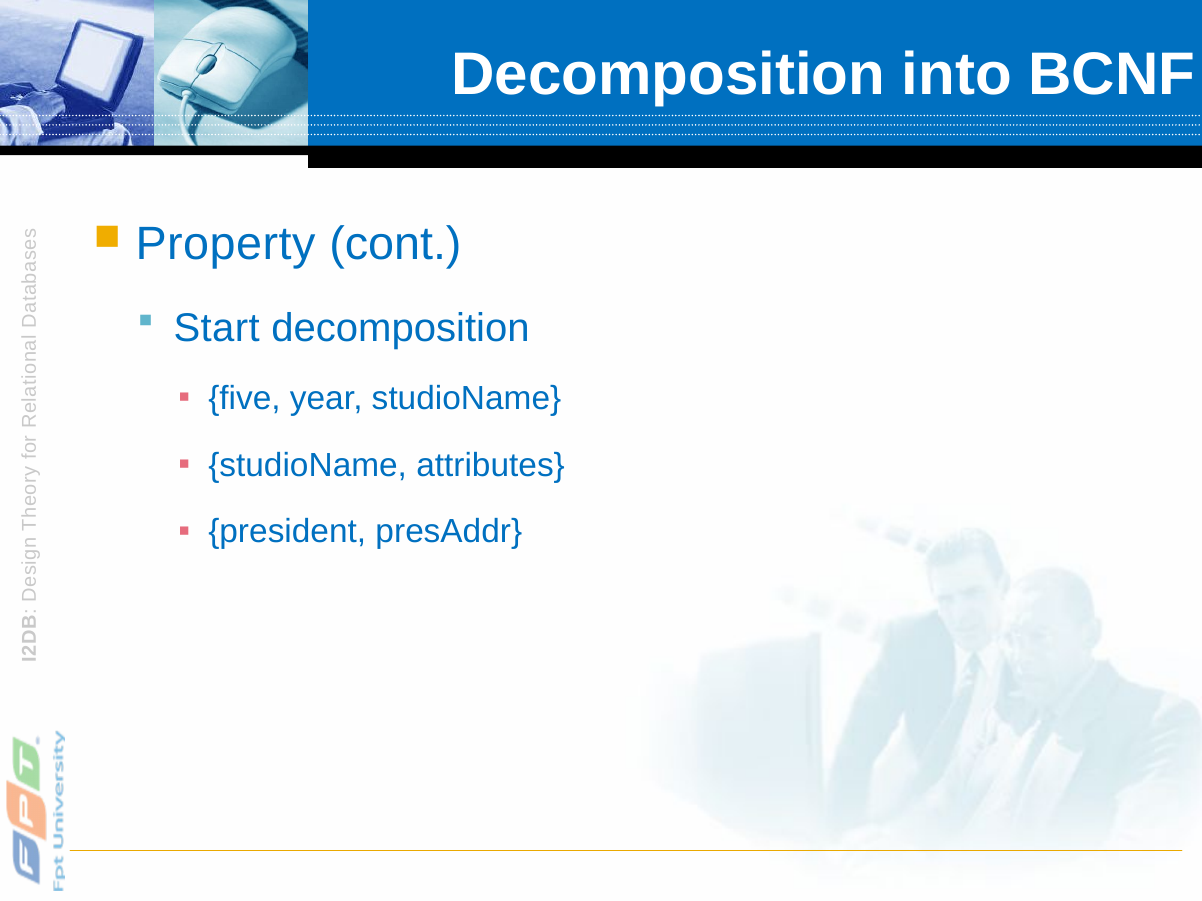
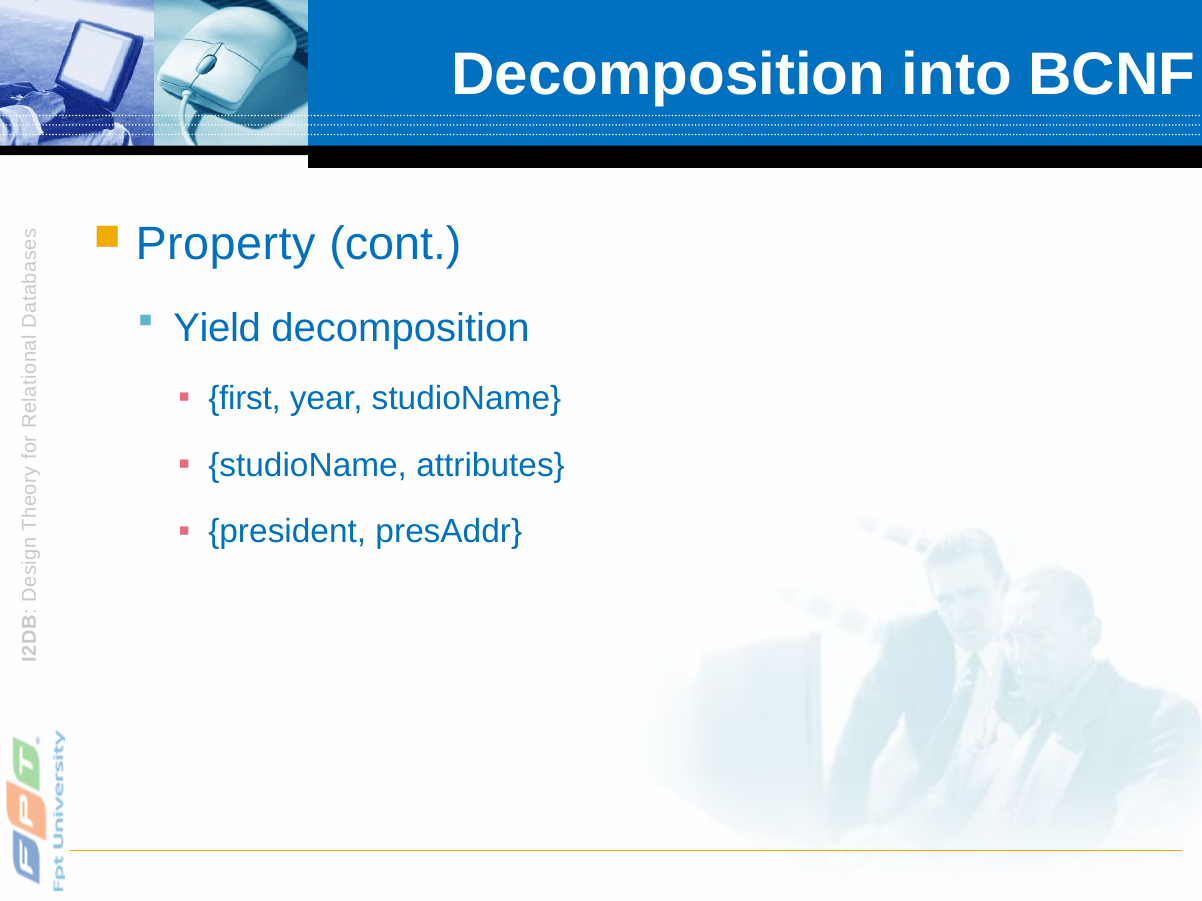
Start: Start -> Yield (217, 328)
five: five -> first (245, 399)
